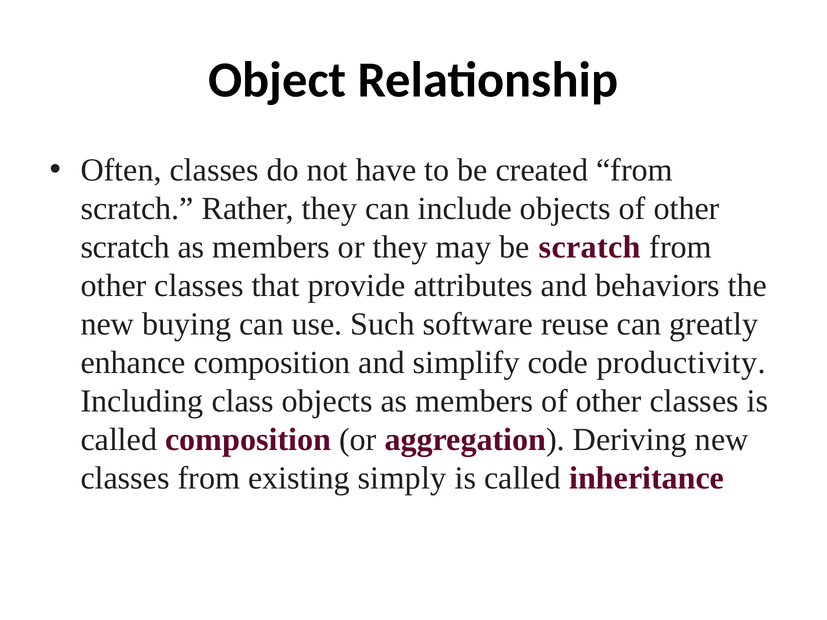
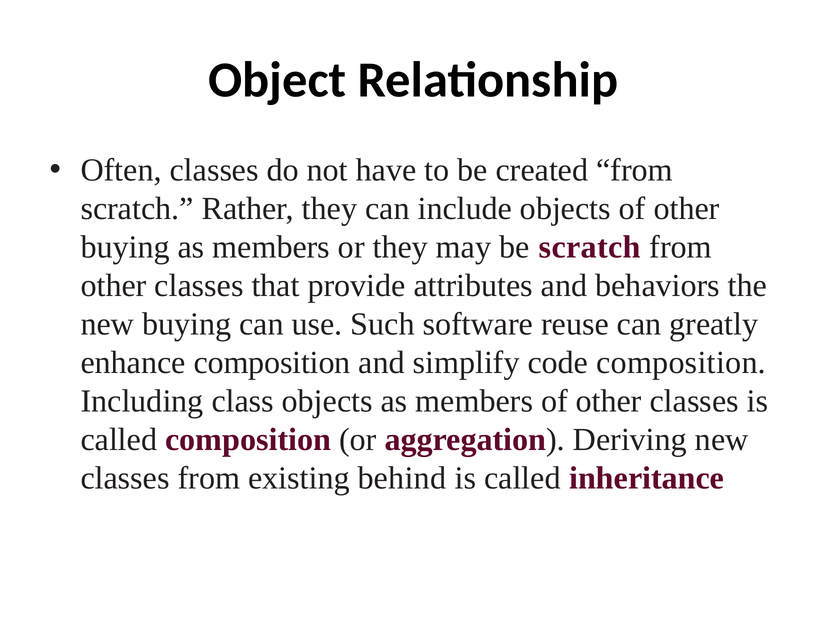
scratch: scratch -> buying (125, 247)
code productivity: productivity -> composition (681, 363)
simply: simply -> behind (402, 478)
